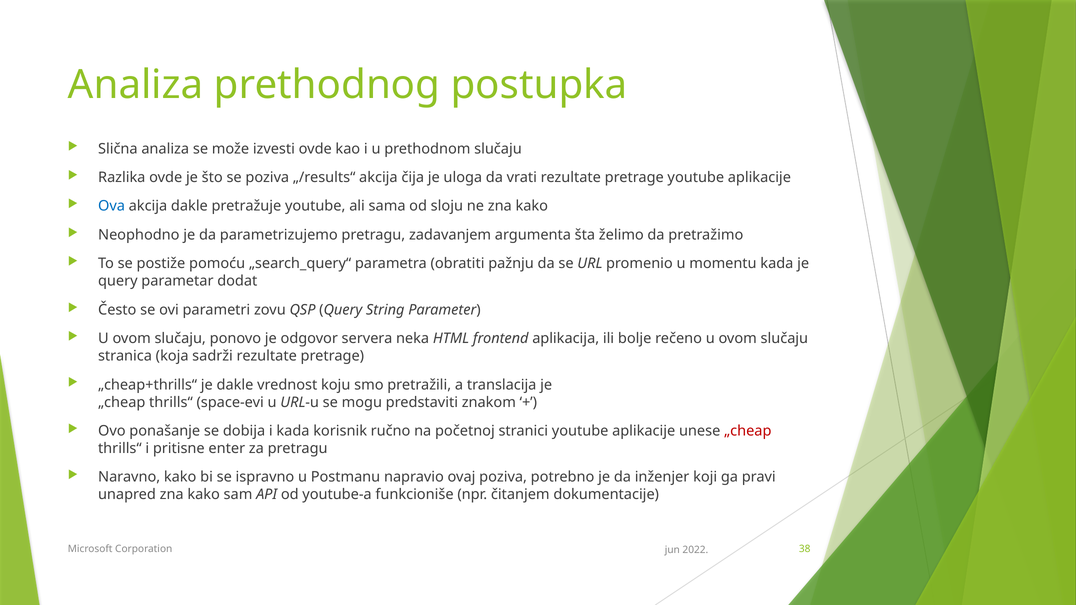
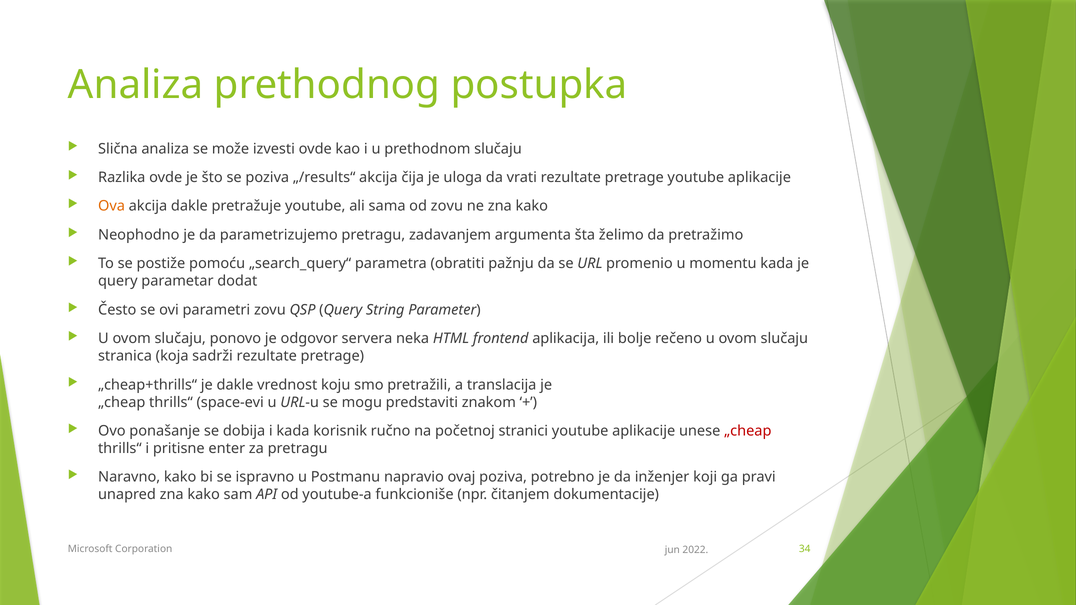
Ova colour: blue -> orange (112, 206)
od sloju: sloju -> zovu (447, 206)
38: 38 -> 34 (805, 549)
